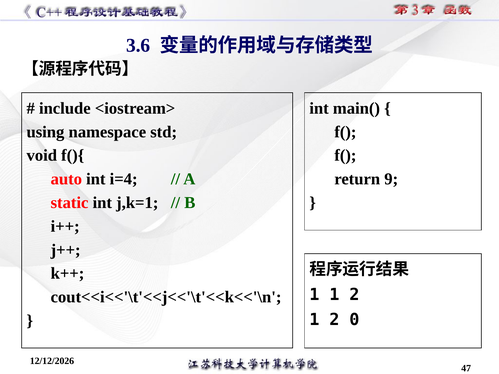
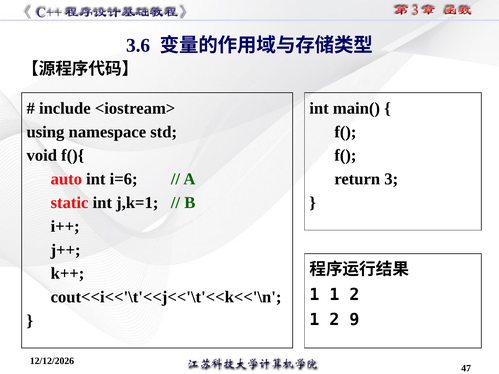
i=4: i=4 -> i=6 (124, 179)
9: 9 -> 3 (391, 179)
0: 0 -> 9 (354, 320)
